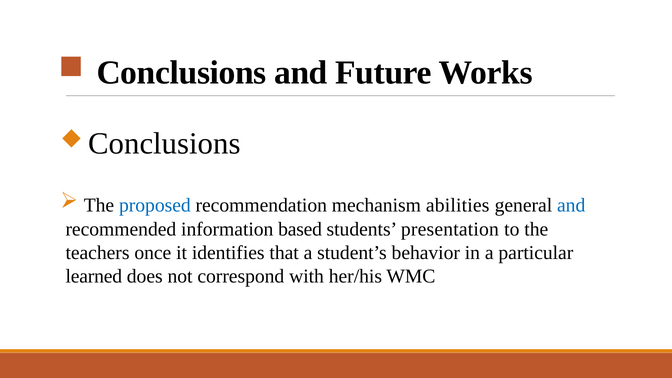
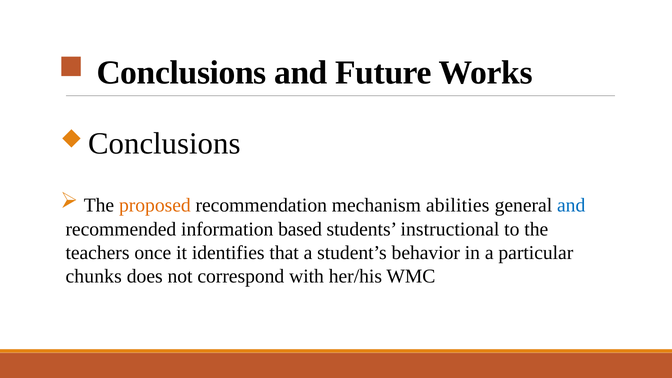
proposed colour: blue -> orange (155, 205)
presentation: presentation -> instructional (450, 229)
learned: learned -> chunks (94, 276)
